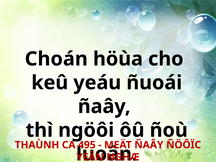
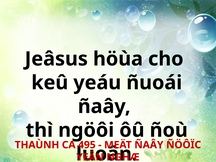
Choán: Choán -> Jeâsus (56, 59)
